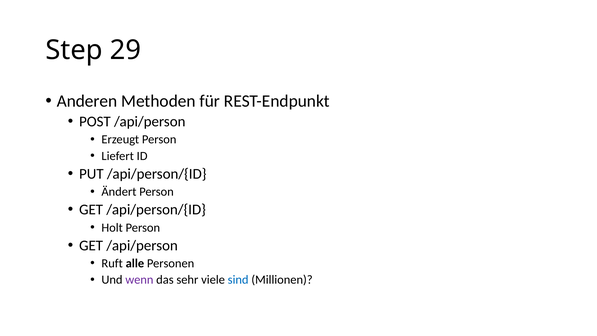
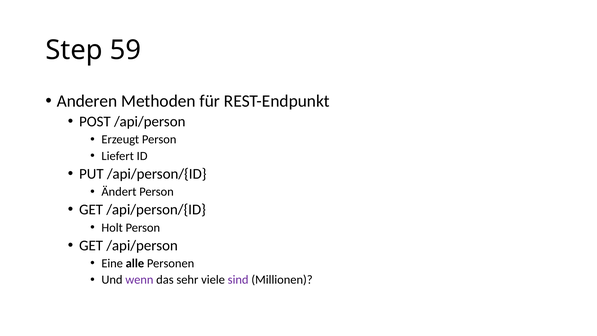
29: 29 -> 59 (125, 50)
Ruft: Ruft -> Eine (112, 263)
sind colour: blue -> purple (238, 280)
